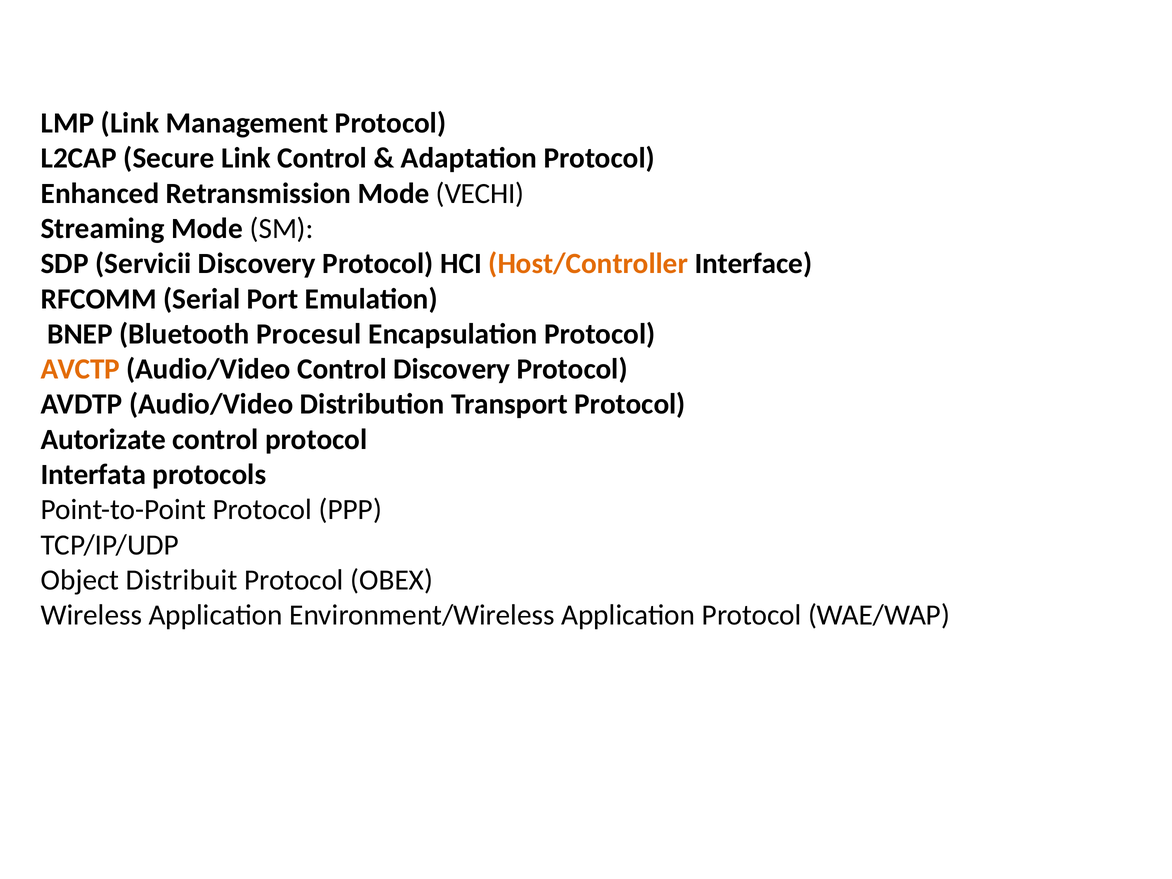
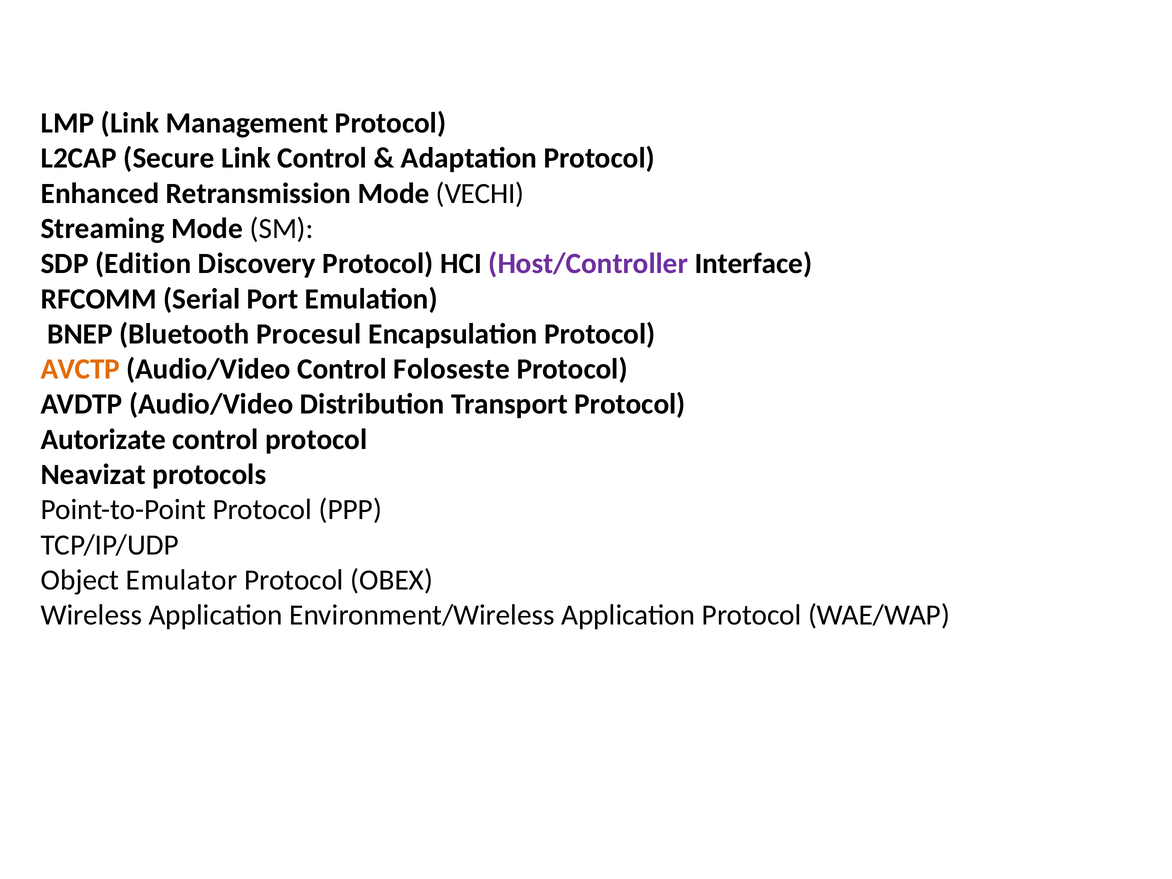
Servicii: Servicii -> Edition (143, 264)
Host/Controller colour: orange -> purple (588, 264)
Control Discovery: Discovery -> Foloseste (452, 369)
Interfata: Interfata -> Neavizat (93, 475)
Distribuit: Distribuit -> Emulator (182, 580)
